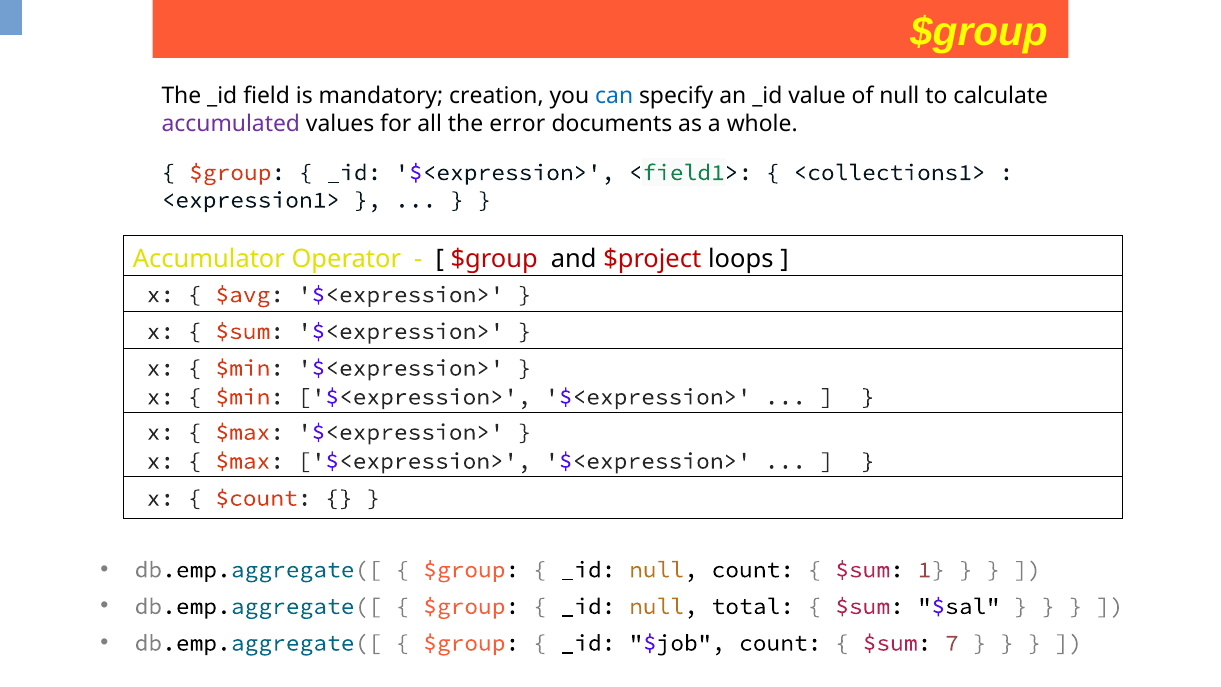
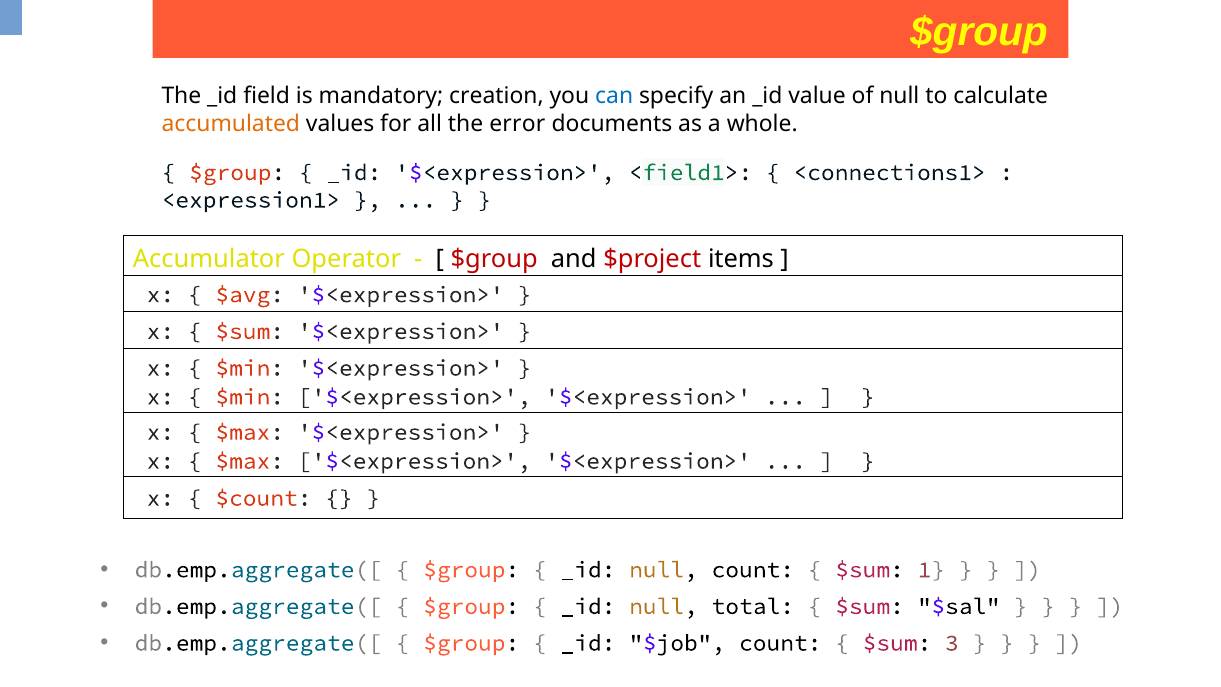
accumulated colour: purple -> orange (231, 124)
<collections1>: <collections1> -> <connections1> (890, 172)
loops: loops -> items (741, 259)
7: 7 -> 3 (952, 643)
